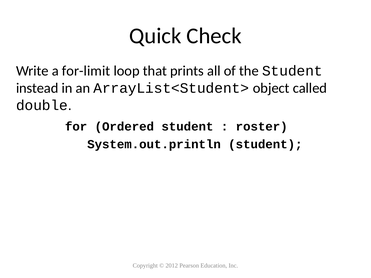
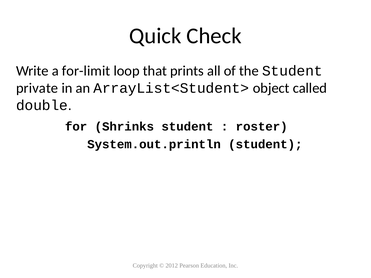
instead: instead -> private (37, 88)
Ordered: Ordered -> Shrinks (124, 127)
